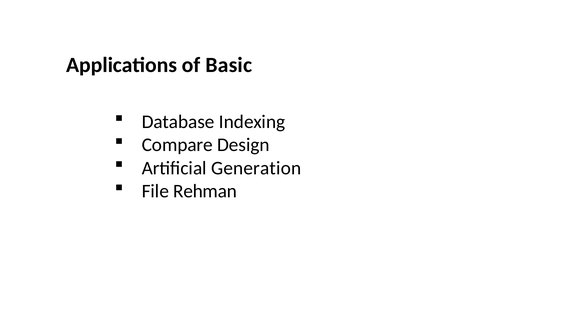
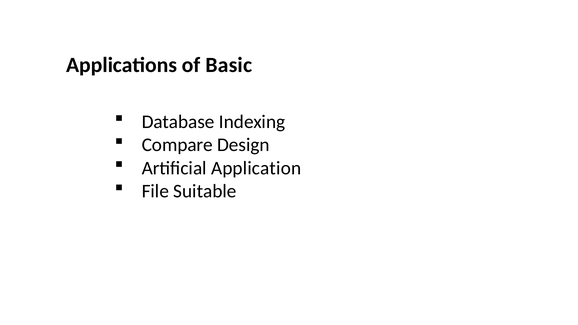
Generation: Generation -> Application (256, 168)
Rehman: Rehman -> Suitable (205, 191)
